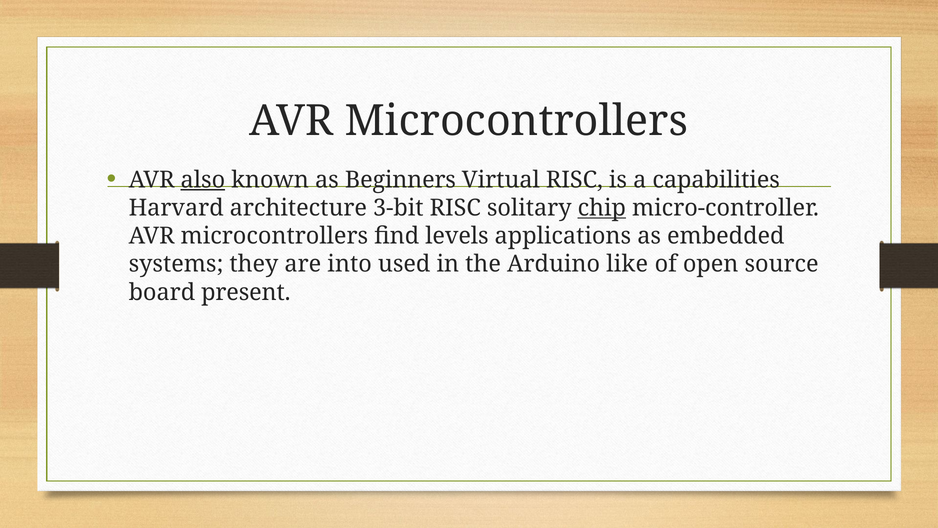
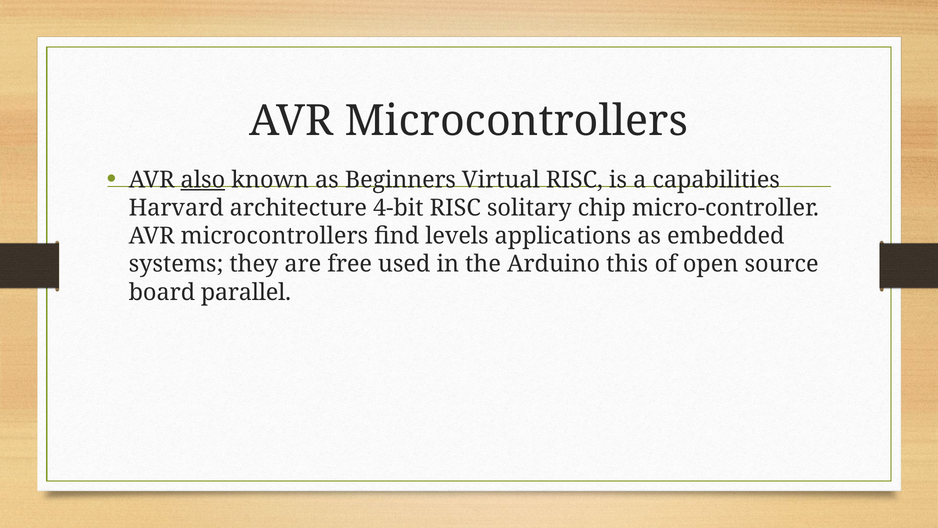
3-bit: 3-bit -> 4-bit (398, 208)
chip underline: present -> none (602, 208)
into: into -> free (350, 264)
like: like -> this (627, 264)
present: present -> parallel (246, 292)
